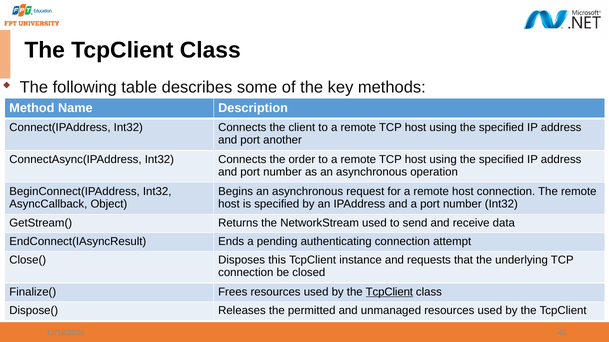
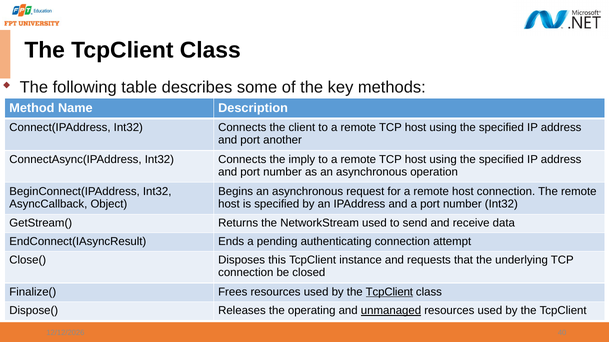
order: order -> imply (302, 160)
permitted: permitted -> operating (312, 311)
unmanaged underline: none -> present (391, 311)
